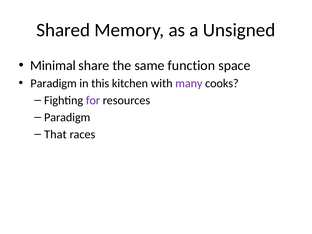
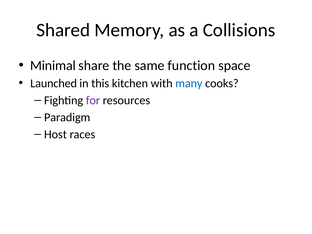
Unsigned: Unsigned -> Collisions (239, 30)
Paradigm: Paradigm -> Launched (54, 83)
many colour: purple -> blue (189, 83)
That: That -> Host (55, 134)
